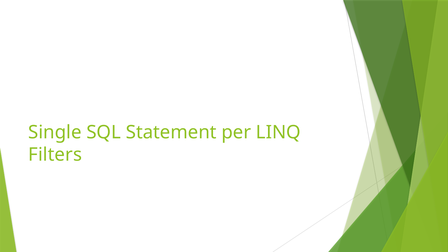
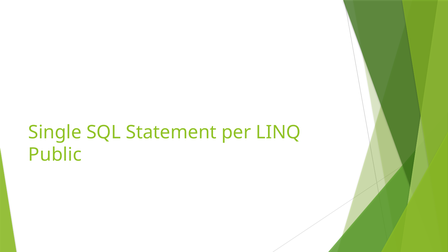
Filters: Filters -> Public (55, 155)
